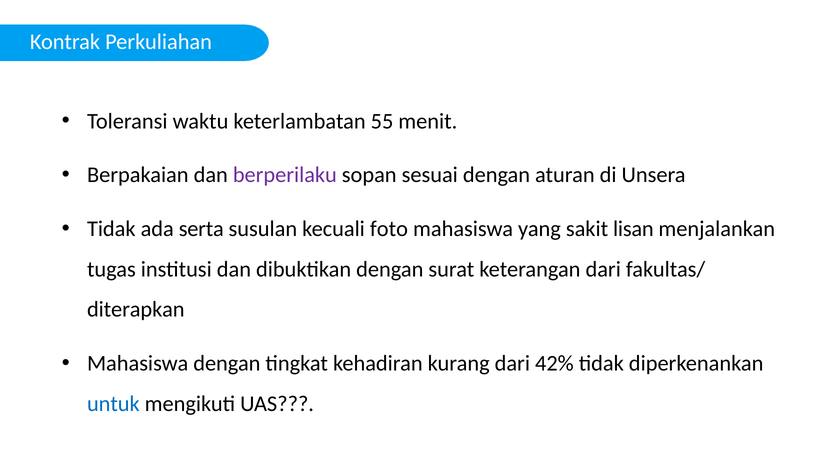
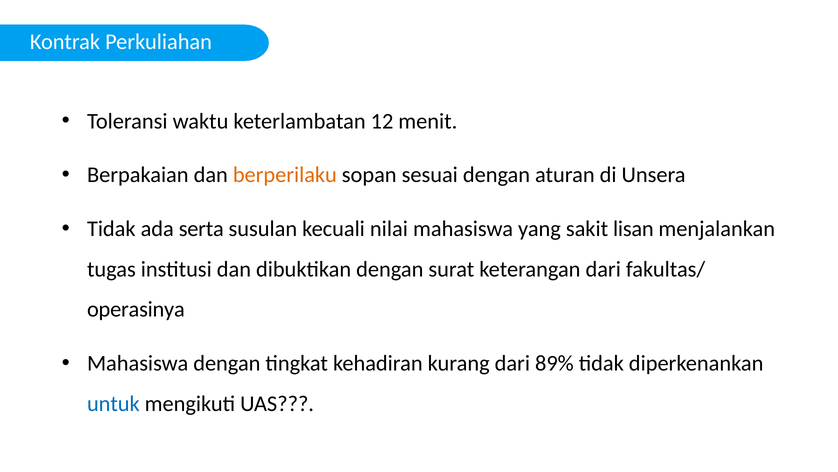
55: 55 -> 12 (382, 121)
berperilaku colour: purple -> orange (285, 175)
foto: foto -> nilai (389, 229)
diterapkan: diterapkan -> operasinya (136, 309)
42%: 42% -> 89% (554, 363)
